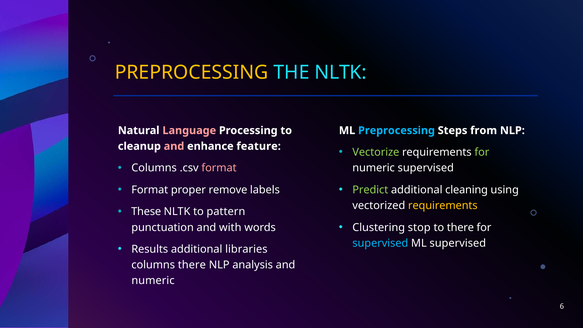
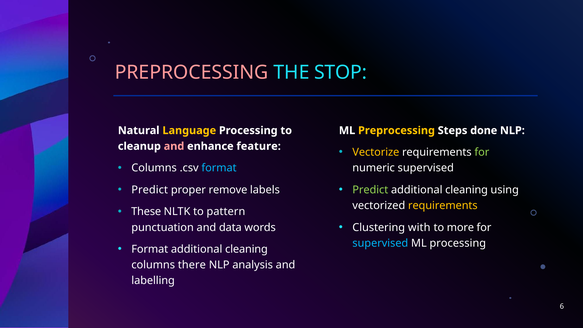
PREPROCESSING colour: yellow -> pink (192, 72)
THE NLTK: NLTK -> STOP (341, 72)
Language colour: pink -> yellow (189, 130)
Preprocessing colour: light blue -> yellow (397, 130)
from: from -> done (484, 130)
Vectorize colour: light green -> yellow (376, 152)
format colour: pink -> light blue (219, 168)
Format: Format -> Predict (150, 190)
stop: stop -> with (419, 227)
to there: there -> more (460, 227)
with: with -> data (230, 227)
ML supervised: supervised -> processing (458, 243)
Results: Results -> Format (150, 249)
libraries: libraries -> cleaning (246, 249)
numeric: numeric -> labelling (153, 281)
